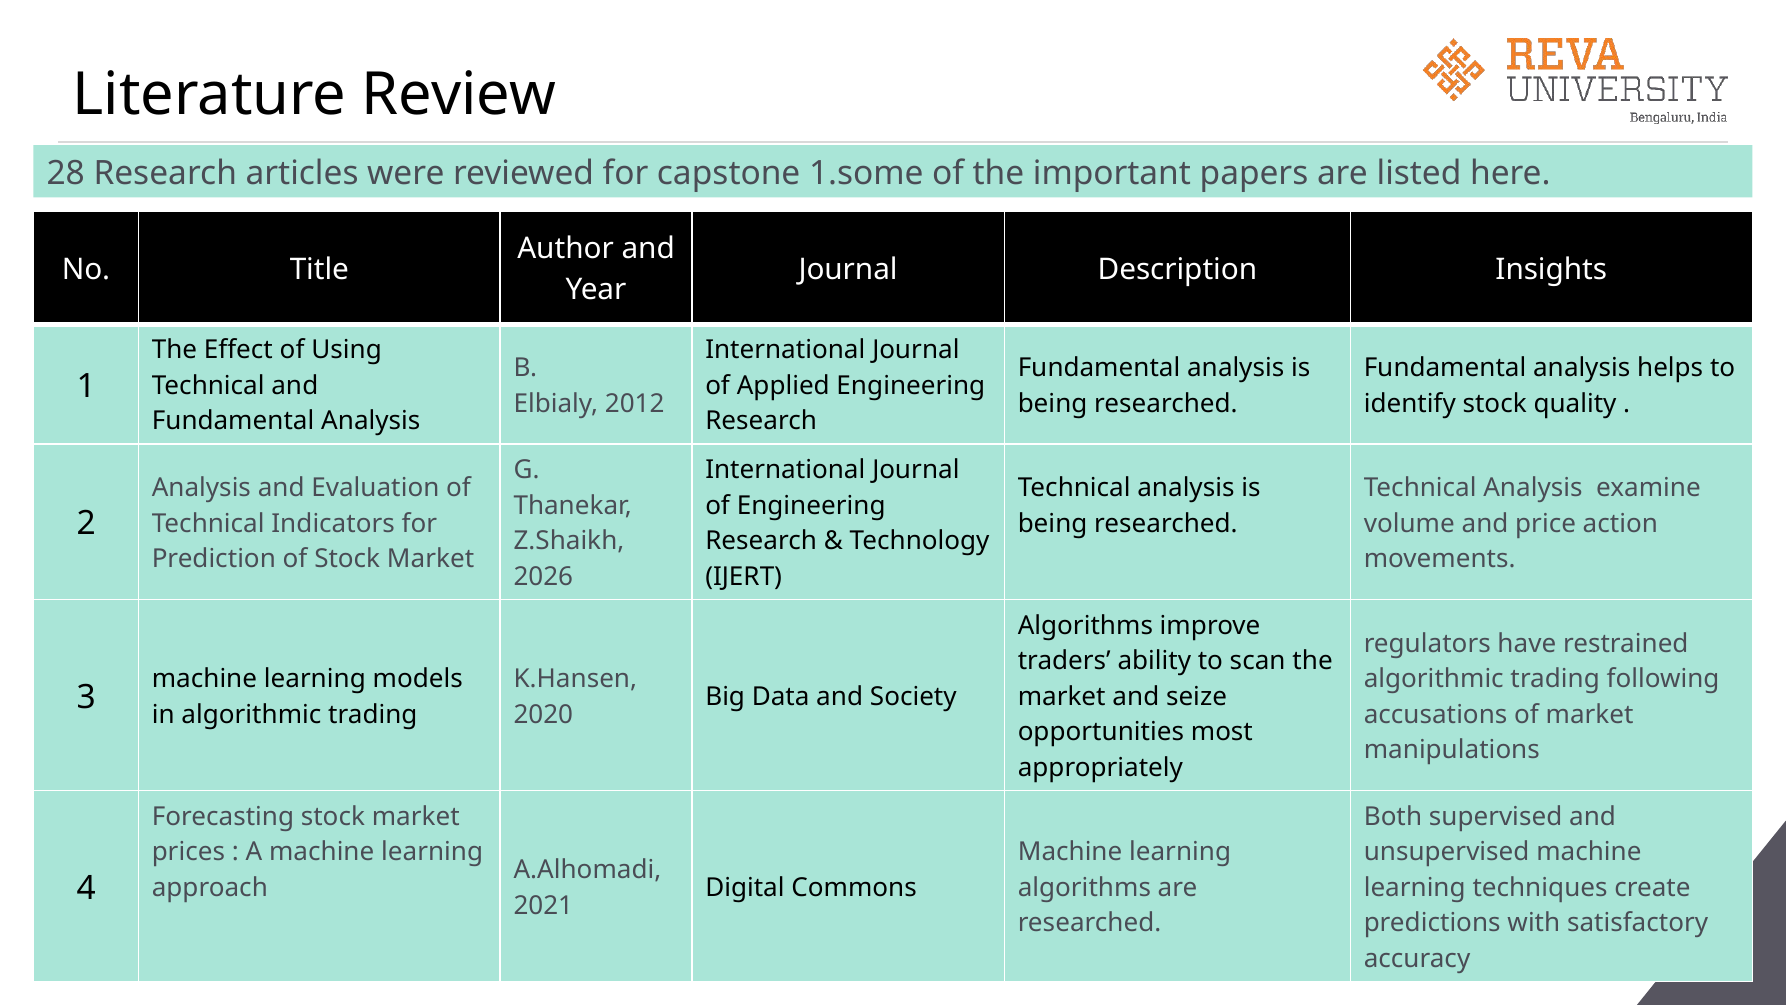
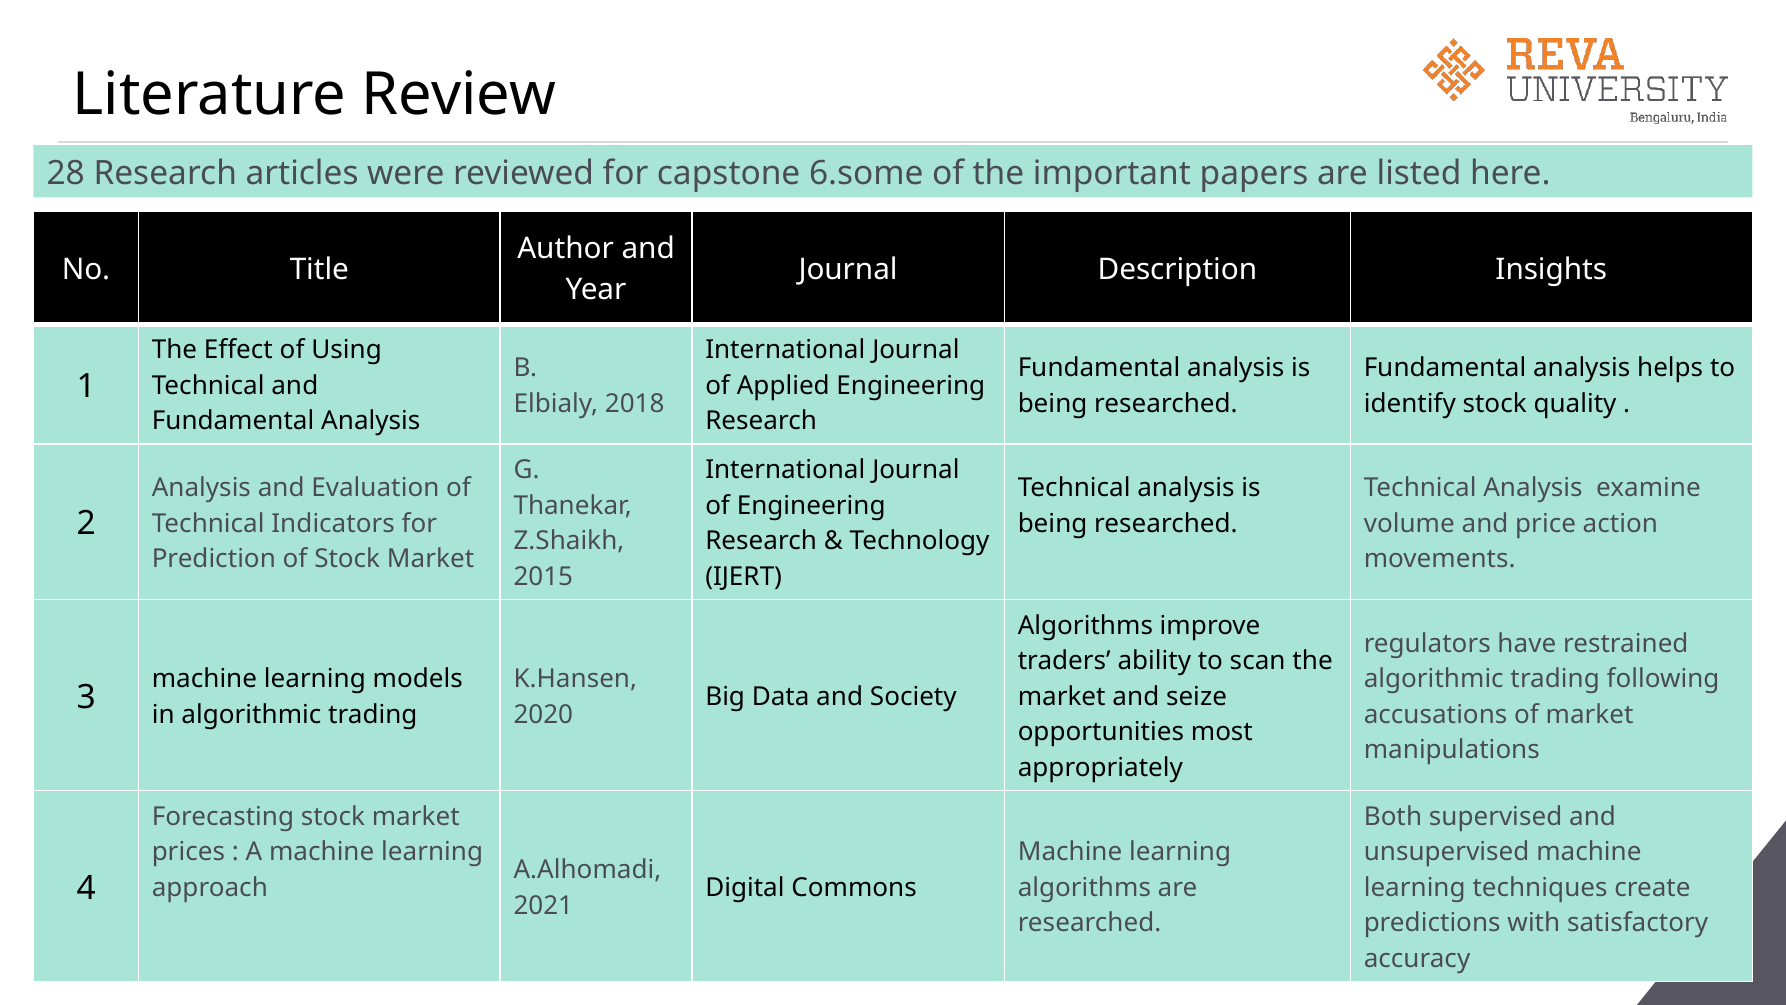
1.some: 1.some -> 6.some (866, 173)
2012: 2012 -> 2018 (635, 403)
2026: 2026 -> 2015 (543, 577)
